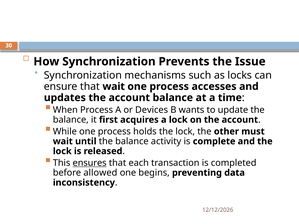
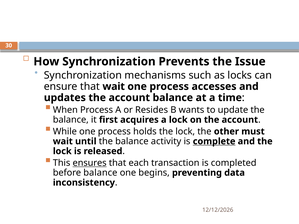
Devices: Devices -> Resides (152, 110)
complete underline: none -> present (214, 141)
before allowed: allowed -> balance (100, 173)
